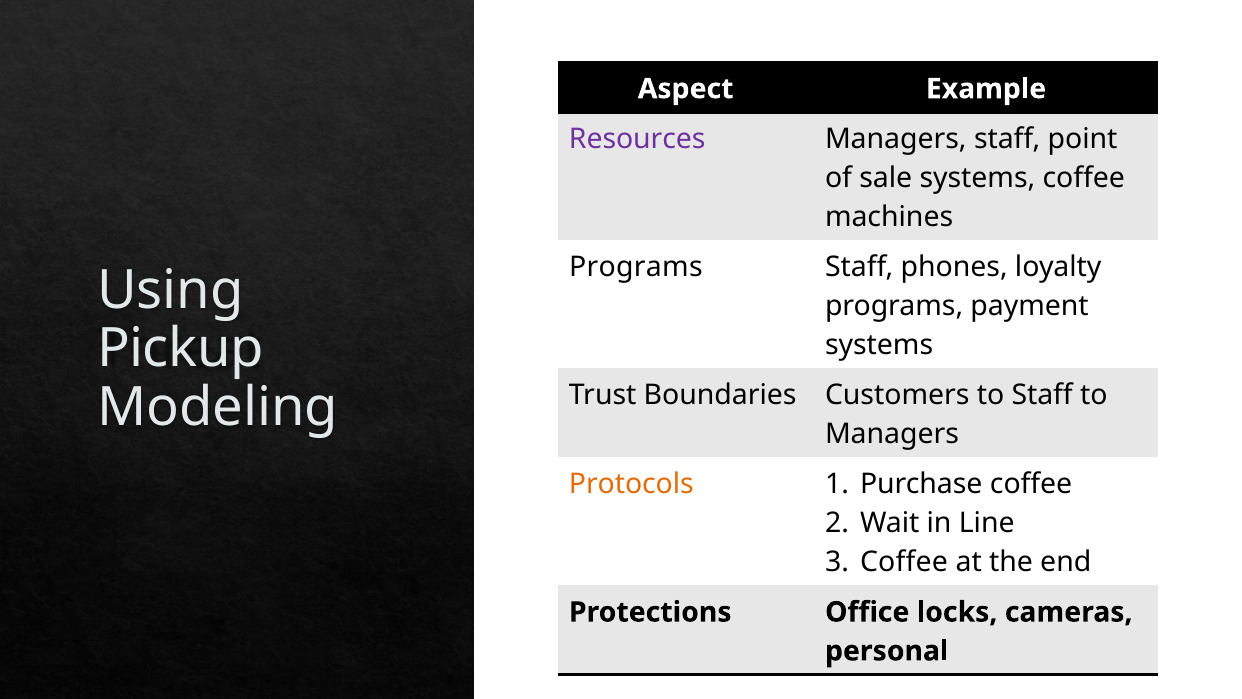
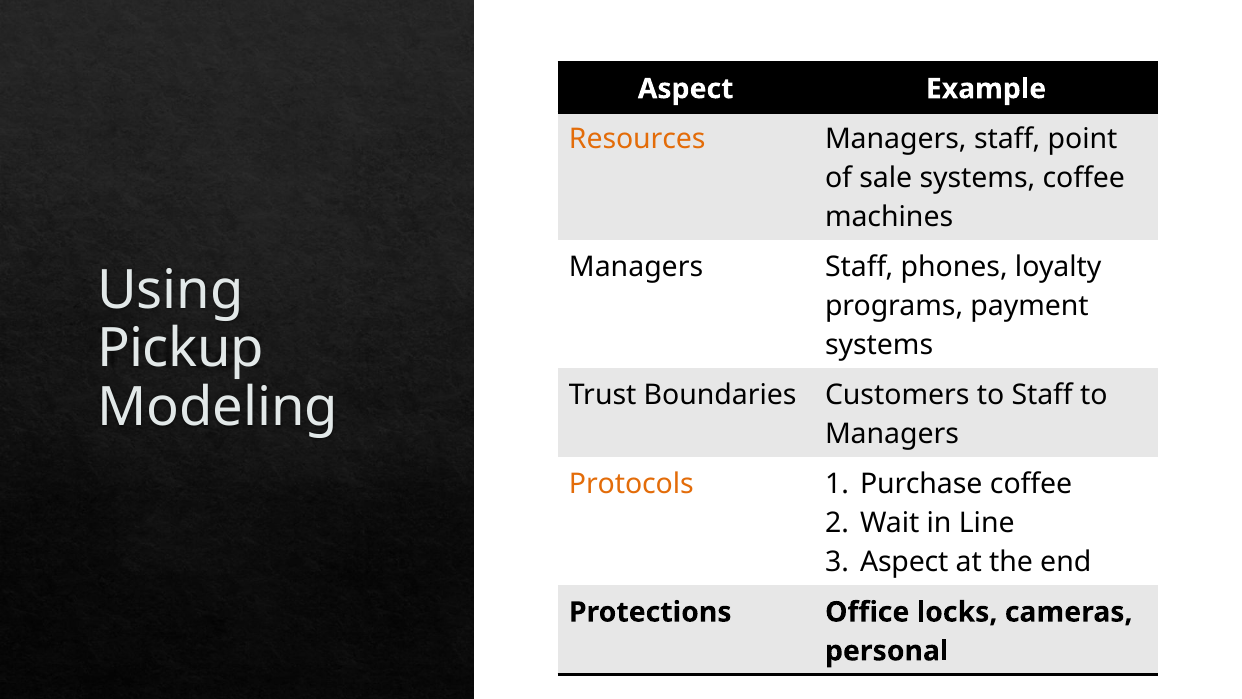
Resources colour: purple -> orange (637, 139)
Programs: Programs -> Managers (636, 267)
Coffee: Coffee -> Aspect (904, 562)
